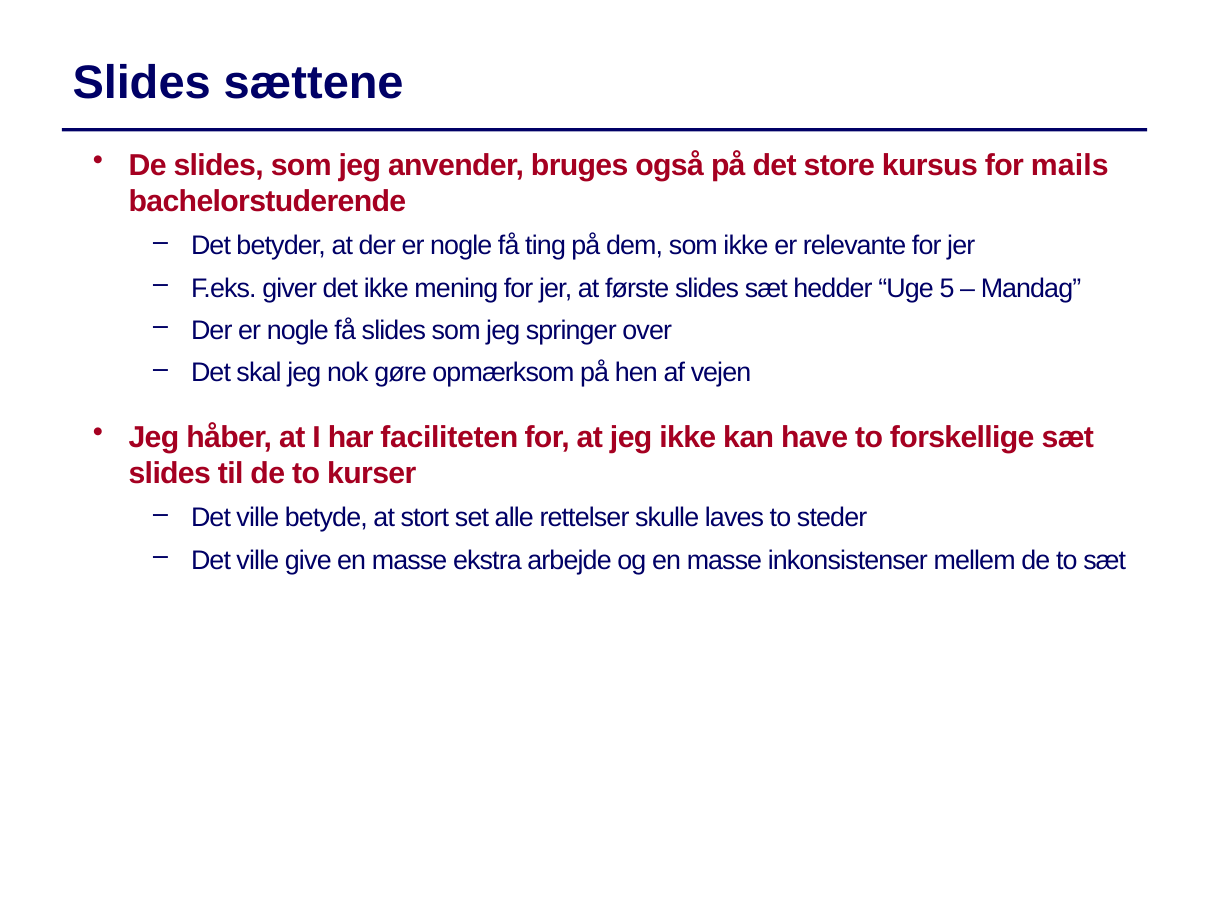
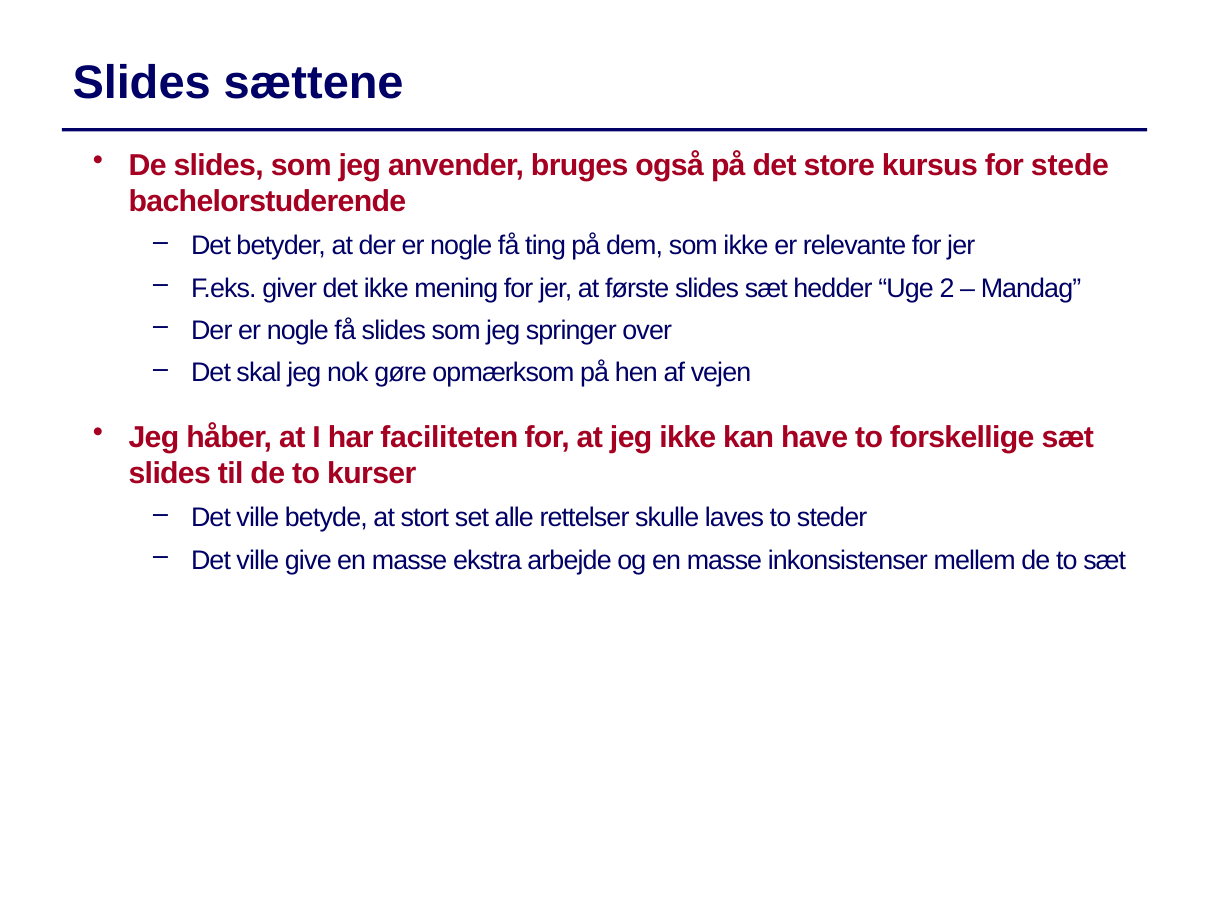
mails: mails -> stede (1070, 165)
5: 5 -> 2 (947, 288)
